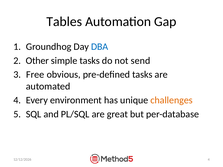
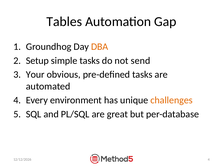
DBA colour: blue -> orange (100, 47)
Other: Other -> Setup (37, 61)
Free: Free -> Your (35, 75)
